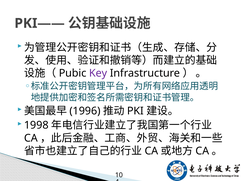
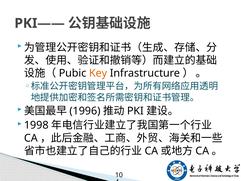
Key colour: purple -> orange (98, 73)
